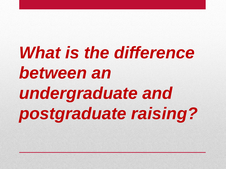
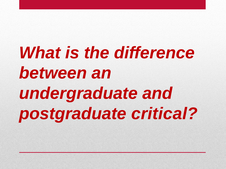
raising: raising -> critical (164, 114)
